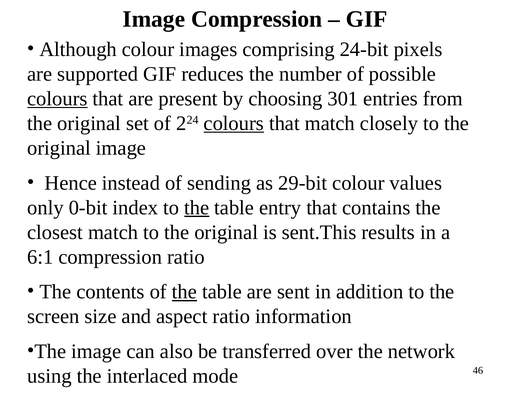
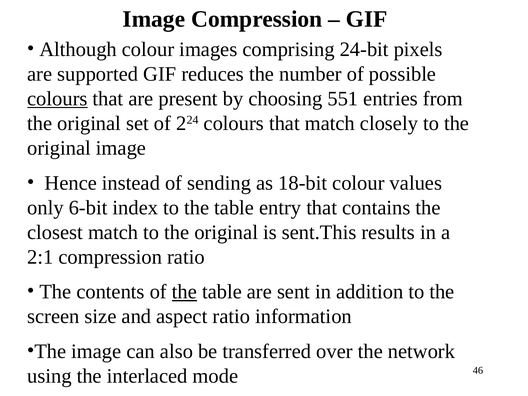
301: 301 -> 551 (343, 99)
colours underline: present -> none (234, 123)
29-bit: 29-bit -> 18-bit (303, 183)
0-bit: 0-bit -> 6-bit (88, 208)
the underline: present -> none (197, 208)
6:1: 6:1 -> 2:1 (40, 257)
